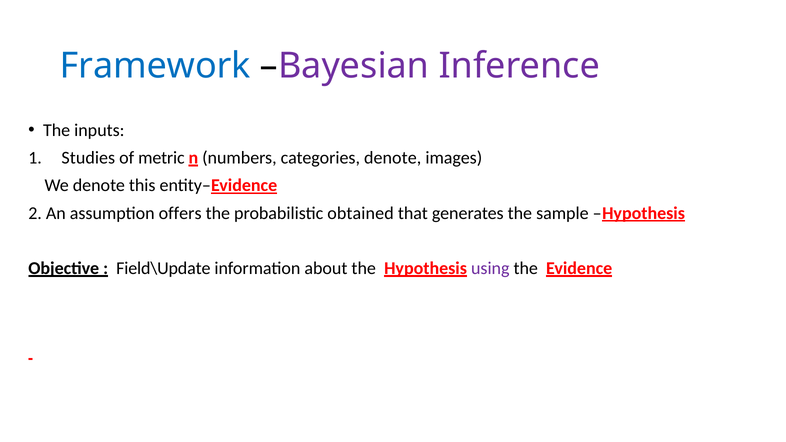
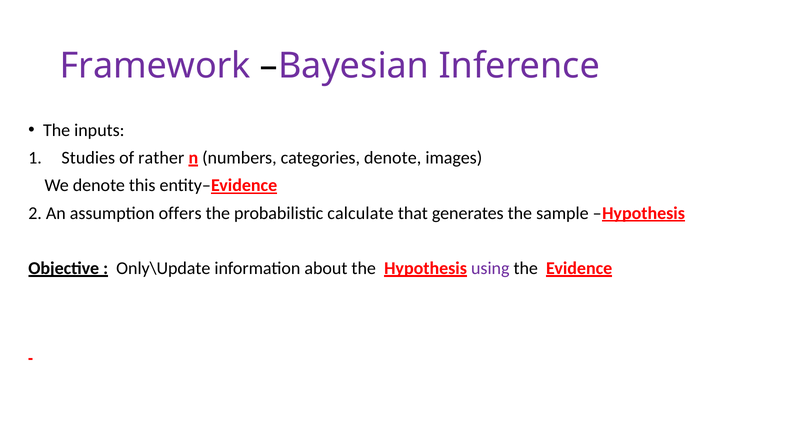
Framework colour: blue -> purple (155, 66)
metric: metric -> rather (161, 158)
obtained: obtained -> calculate (360, 213)
Field\Update: Field\Update -> Only\Update (163, 268)
